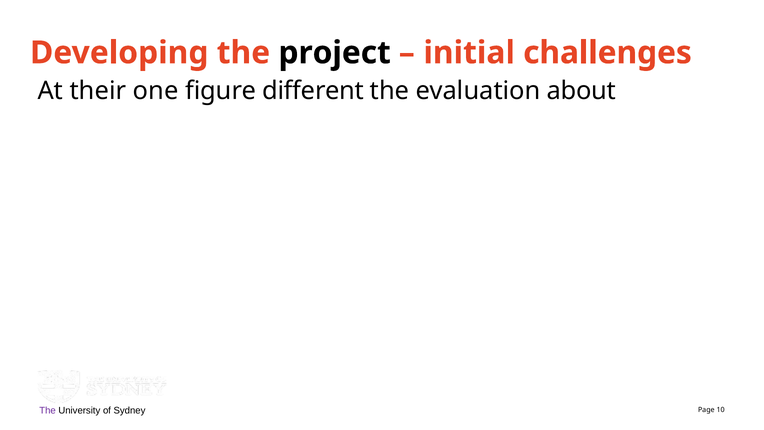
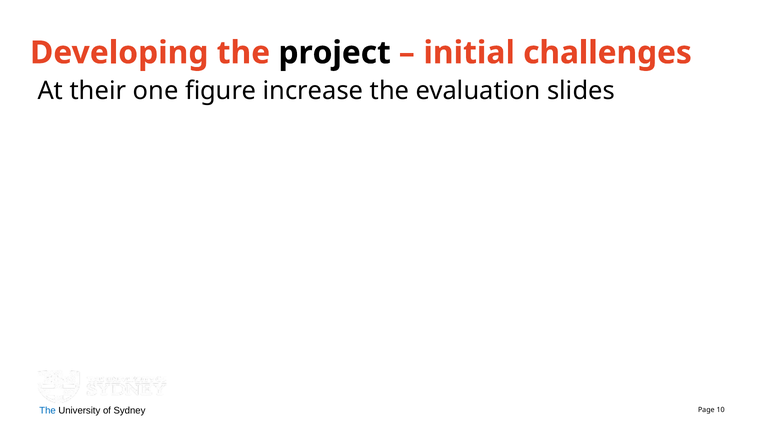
different: different -> increase (313, 91)
about: about -> slides (581, 91)
The colour: purple -> blue (48, 410)
